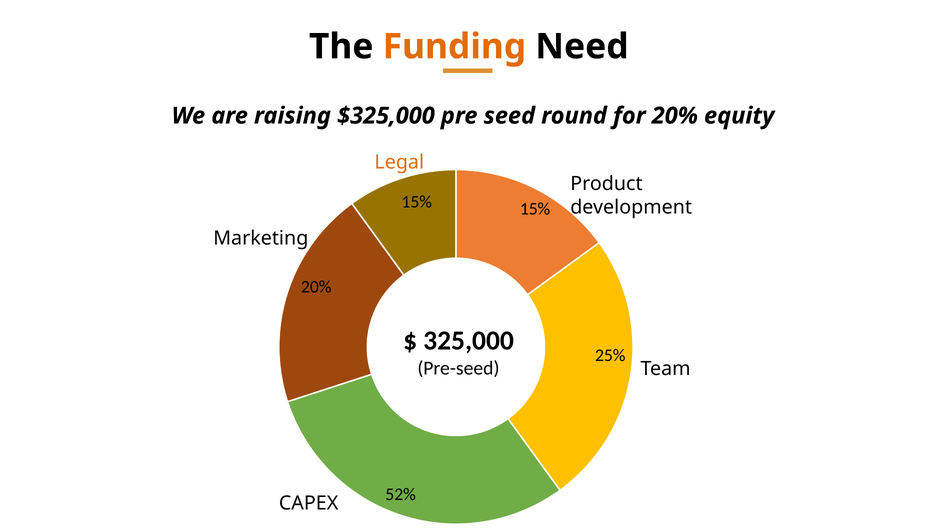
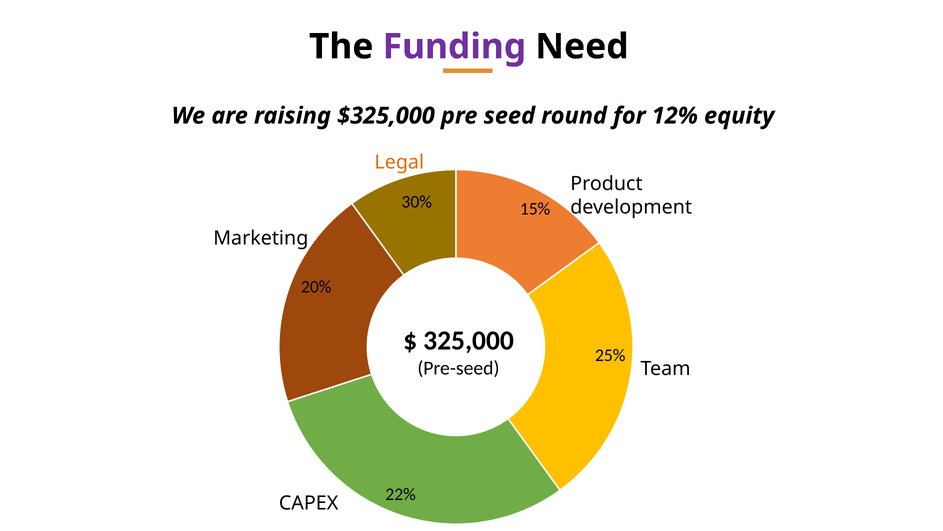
Funding colour: orange -> purple (454, 47)
for 20%: 20% -> 12% (675, 116)
15%: 15% -> 30% (417, 202)
52%: 52% -> 22% (401, 494)
